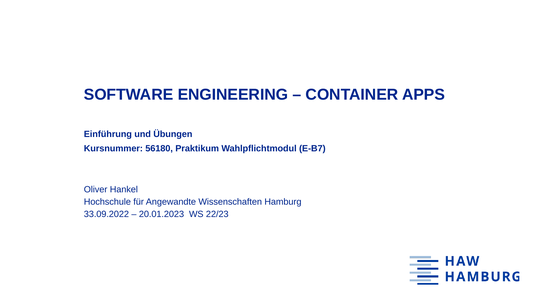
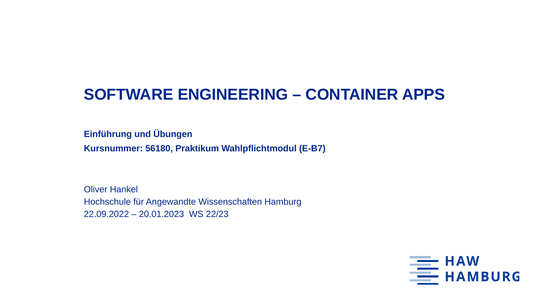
33.09.2022: 33.09.2022 -> 22.09.2022 (106, 214)
